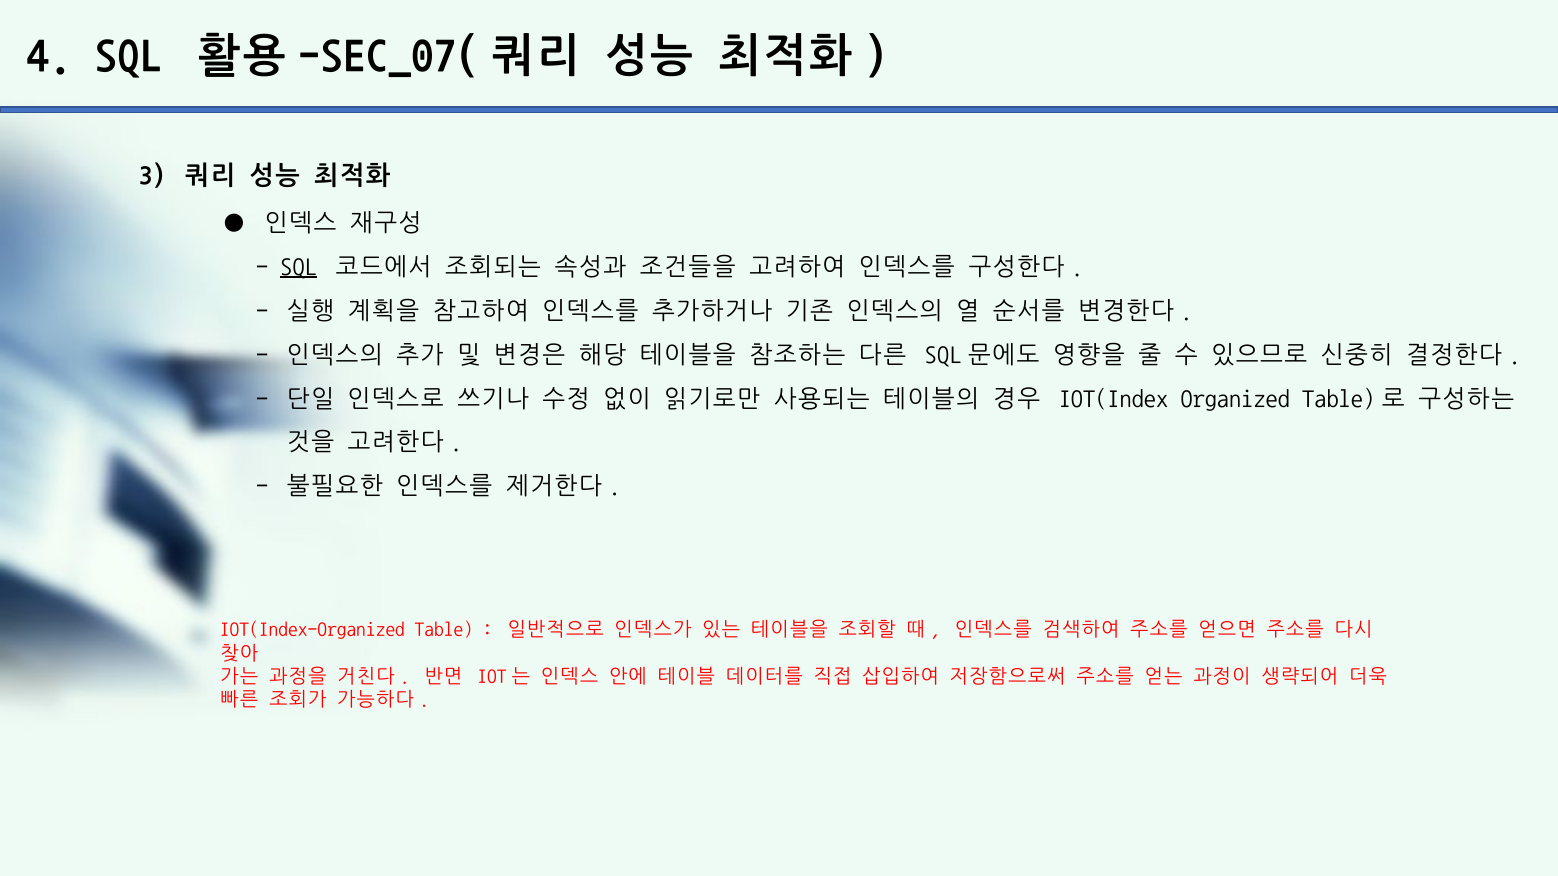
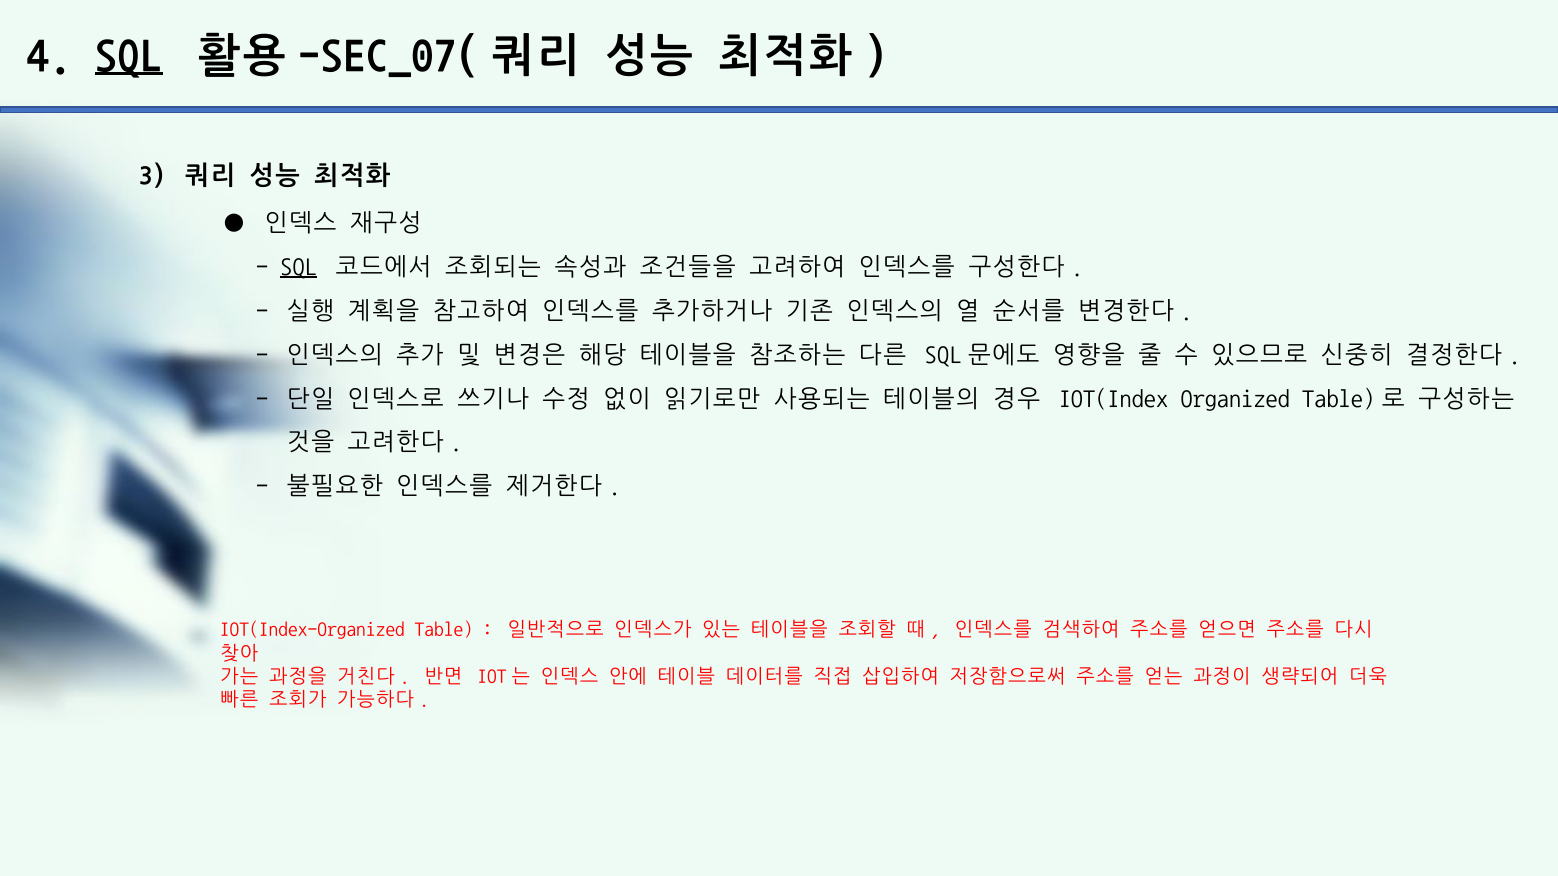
SQL underline: none -> present (129, 54)
